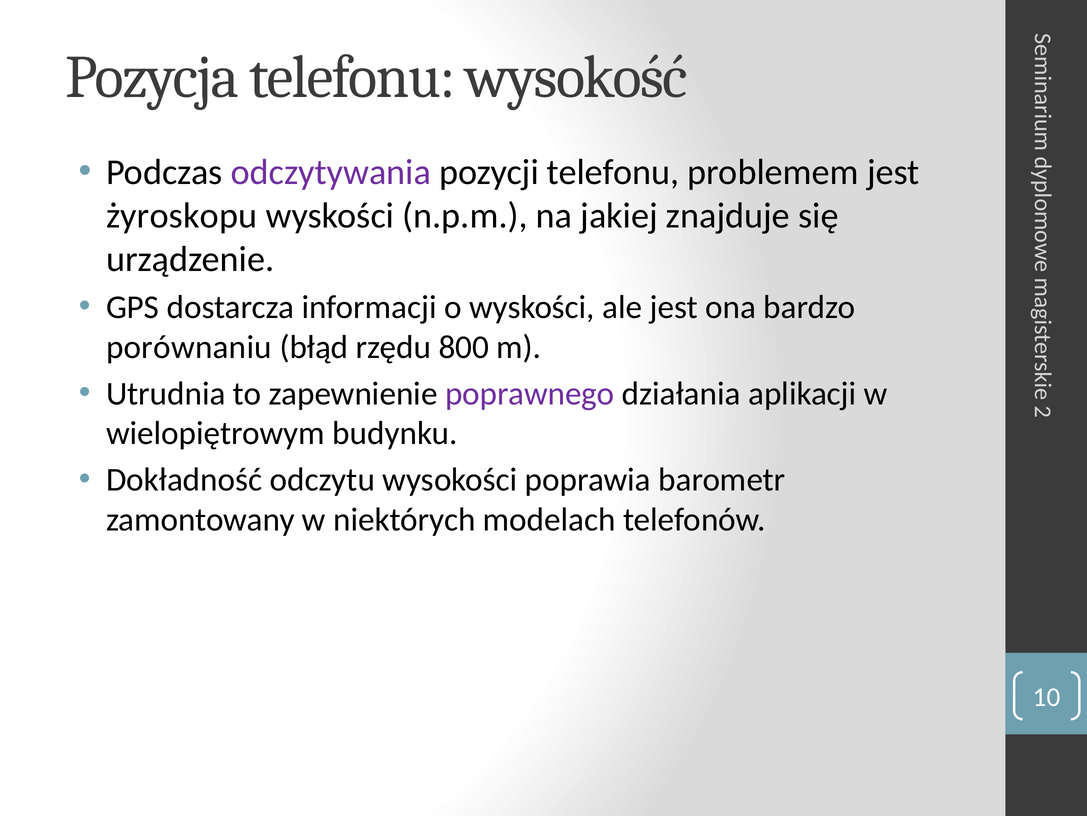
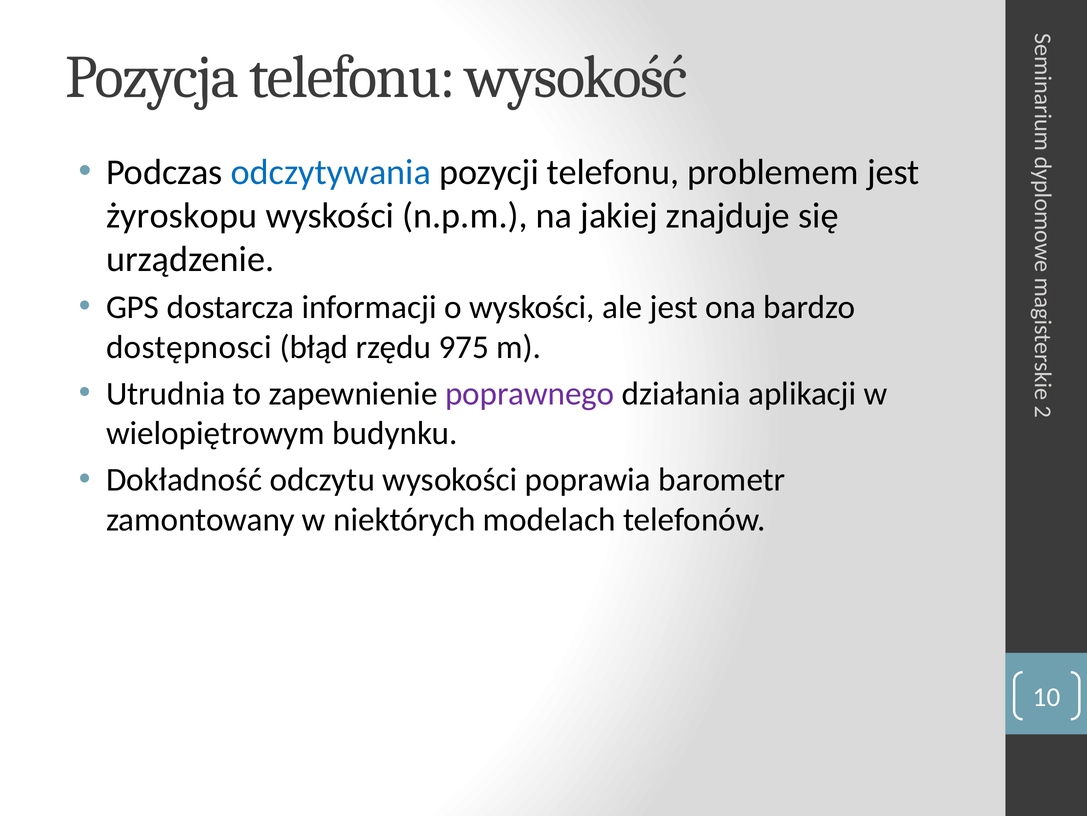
odczytywania colour: purple -> blue (331, 172)
porównaniu: porównaniu -> dostępnosci (189, 347)
800: 800 -> 975 (464, 347)
